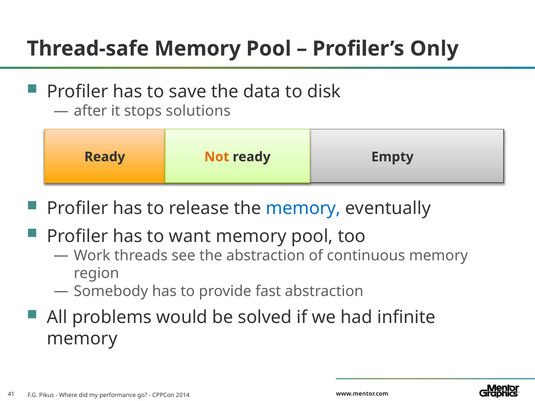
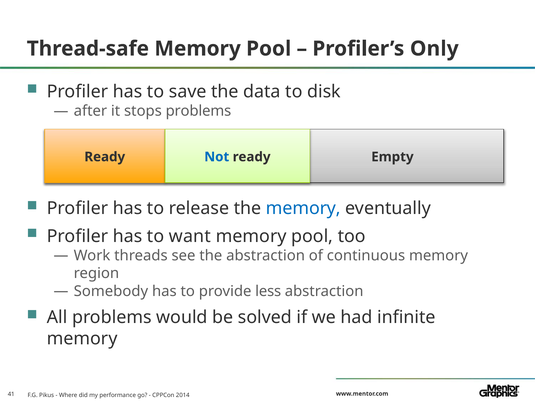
stops solutions: solutions -> problems (198, 111)
Not colour: orange -> blue (217, 157)
fast: fast -> less (268, 291)
